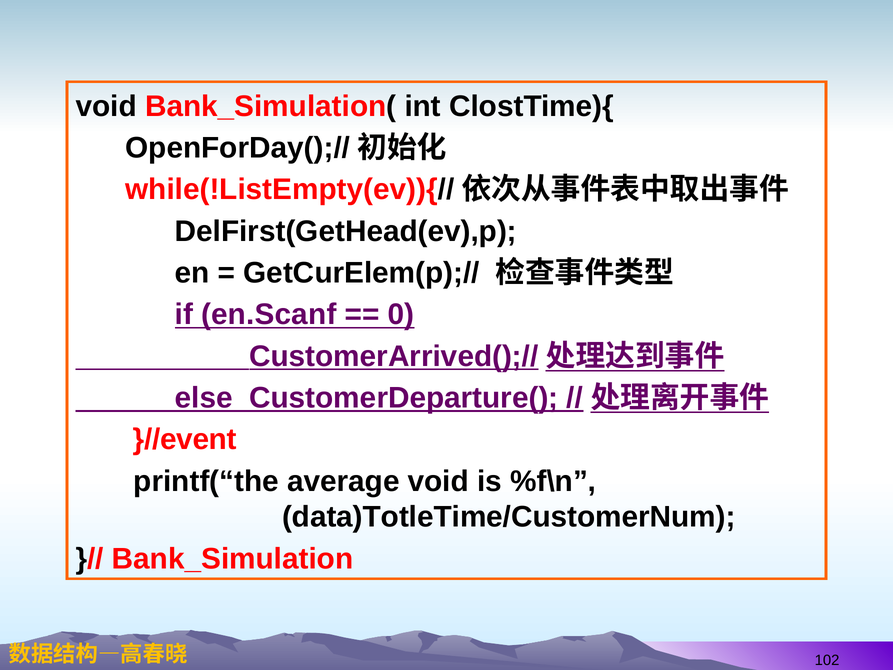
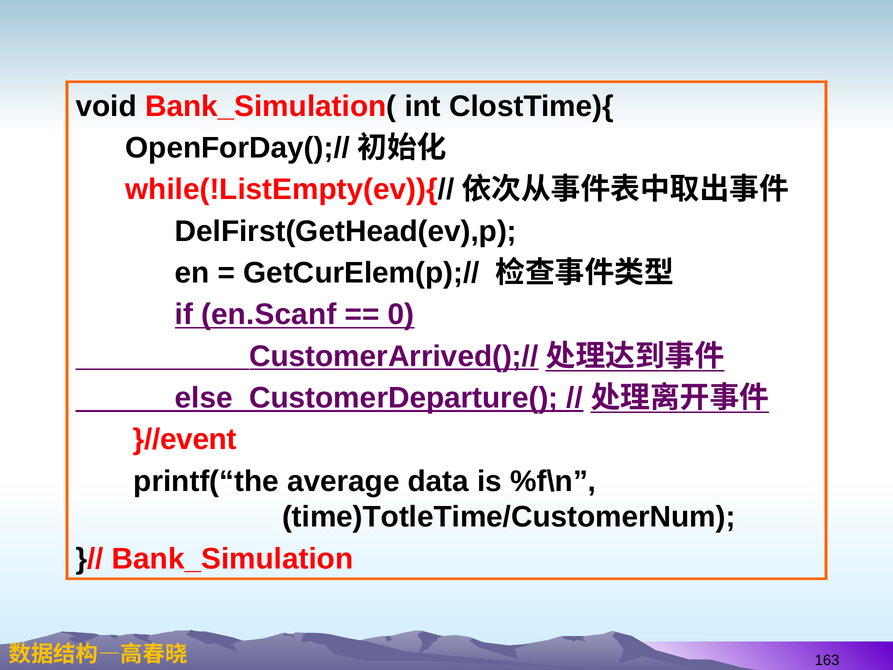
average void: void -> data (438, 481)
data)TotleTime/CustomerNum: data)TotleTime/CustomerNum -> time)TotleTime/CustomerNum (509, 517)
102: 102 -> 163 (827, 660)
